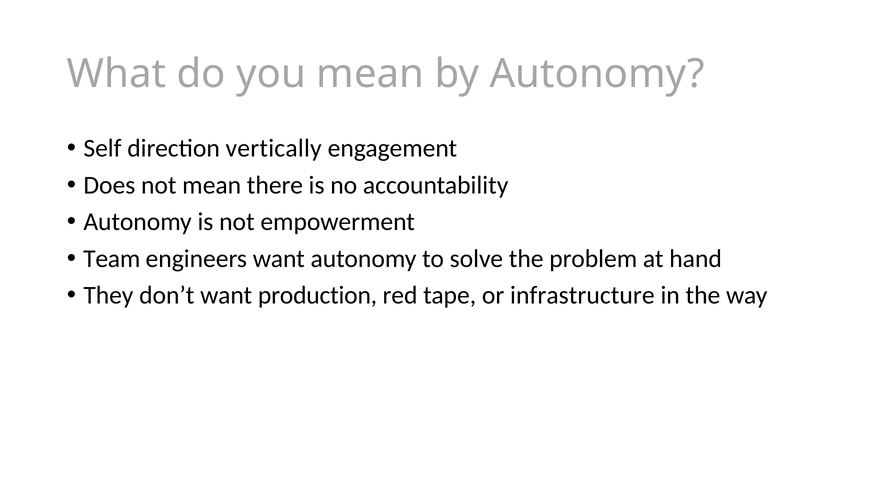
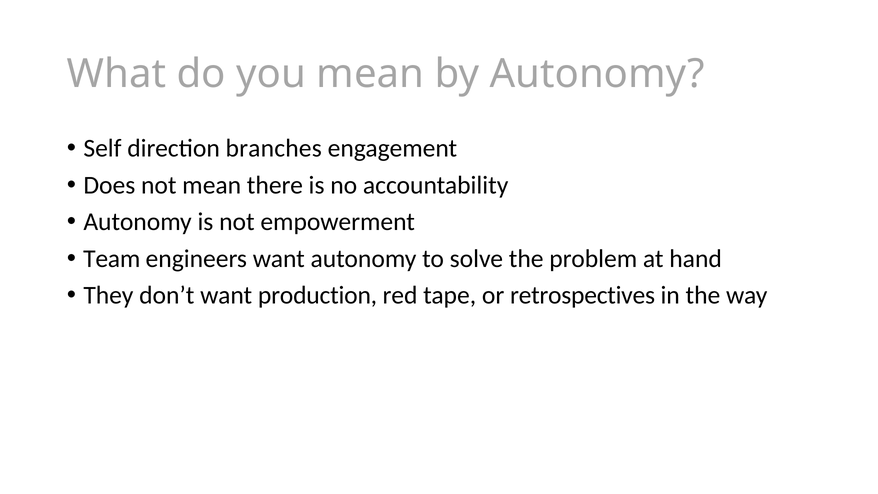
vertically: vertically -> branches (274, 148)
infrastructure: infrastructure -> retrospectives (583, 295)
